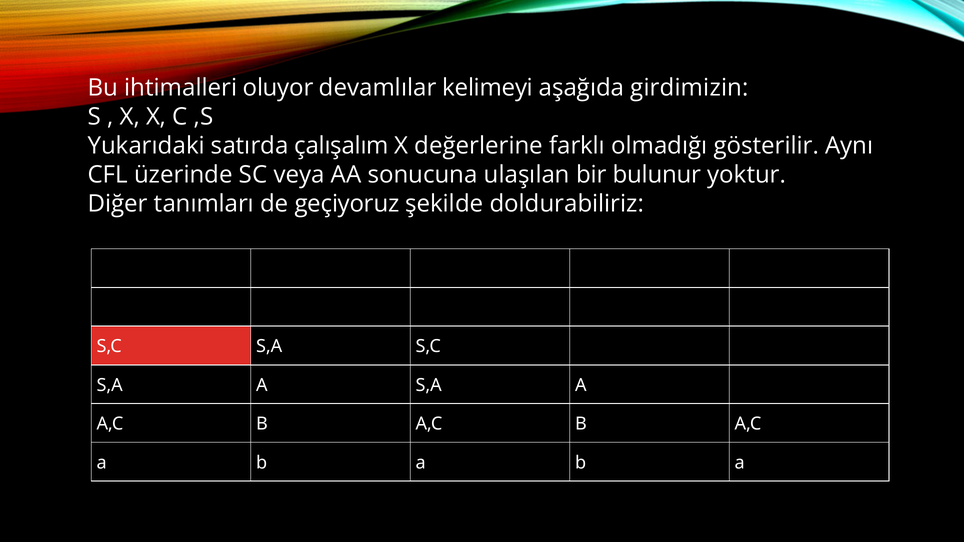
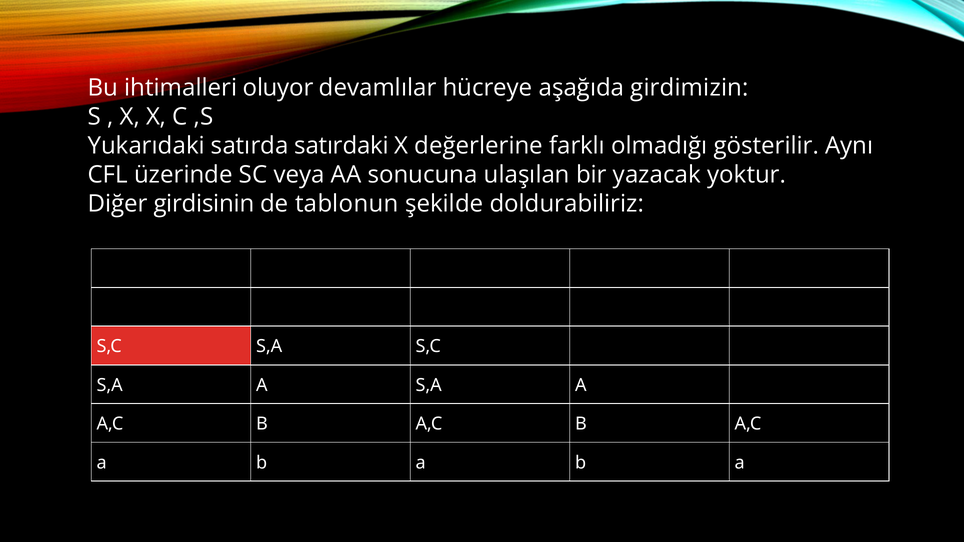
kelimeyi: kelimeyi -> hücreye (488, 88)
çalışalım: çalışalım -> satırdaki (342, 146)
bulunur: bulunur -> yazacak (657, 175)
tanımları: tanımları -> girdisinin (204, 204)
geçiyoruz: geçiyoruz -> tablonun (347, 204)
